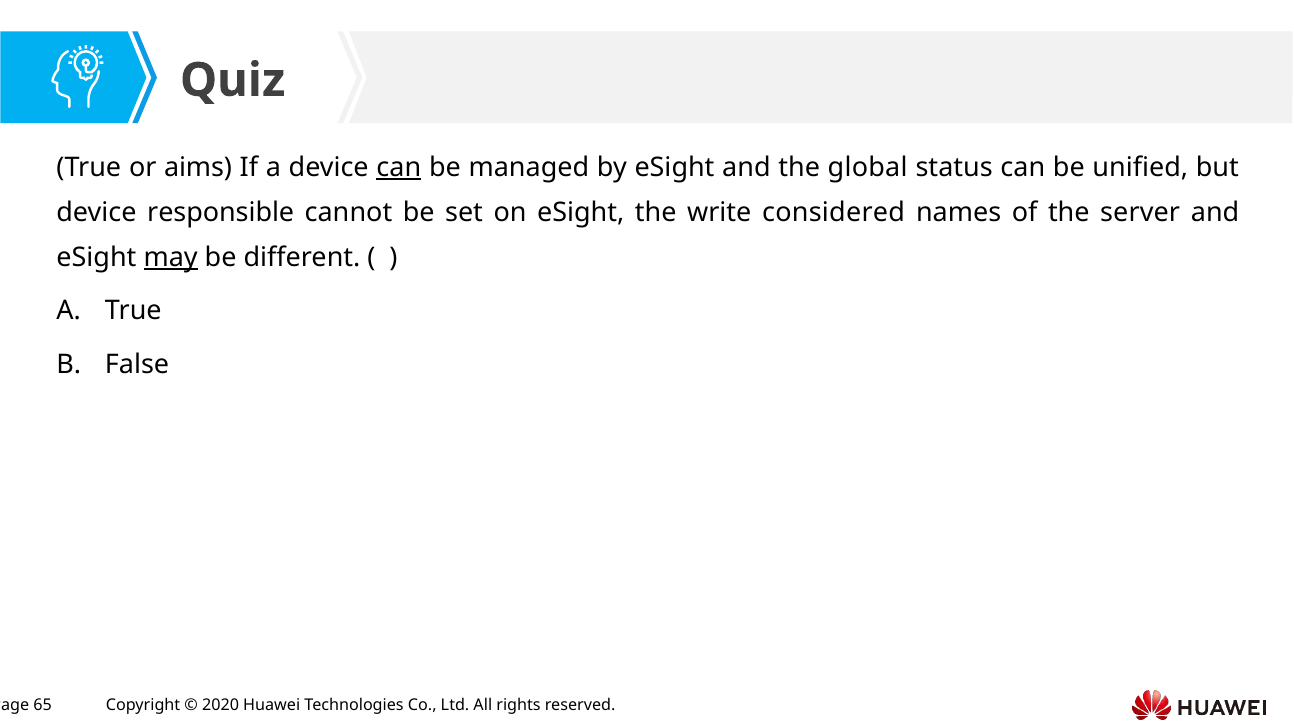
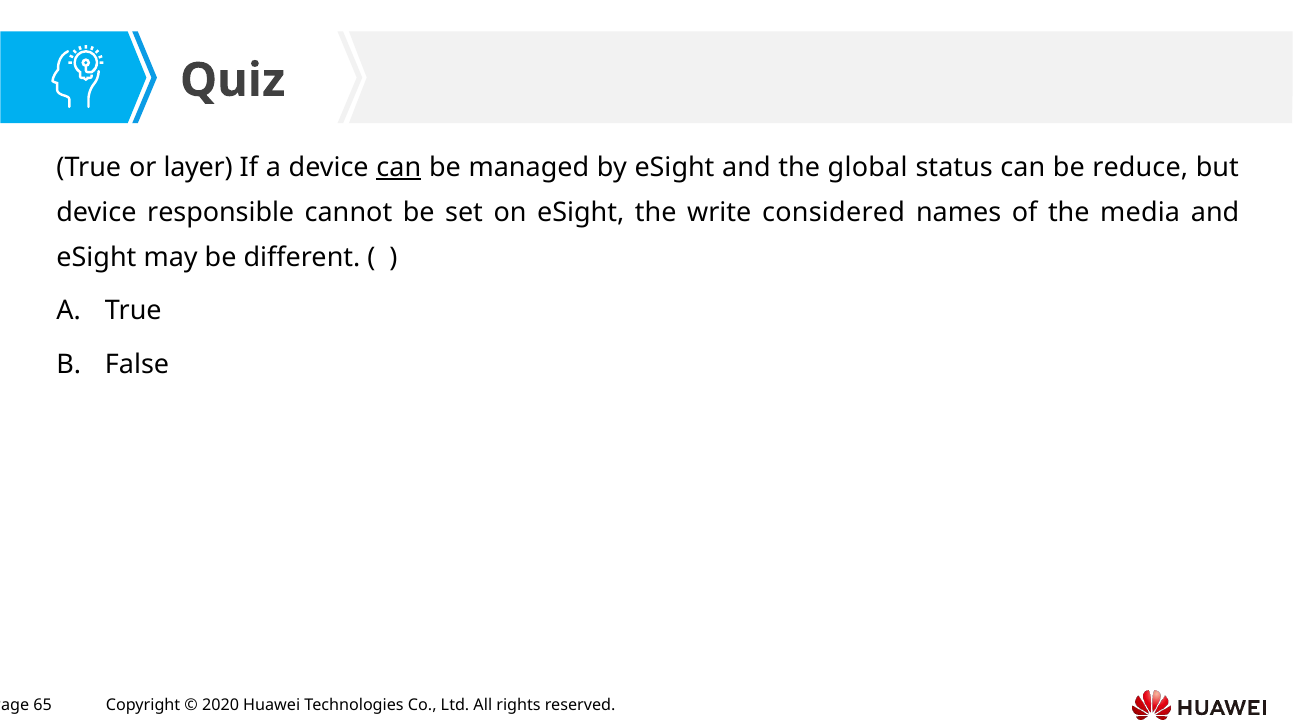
aims: aims -> layer (198, 167)
unified: unified -> reduce (1140, 167)
server: server -> media (1140, 212)
may underline: present -> none (171, 258)
